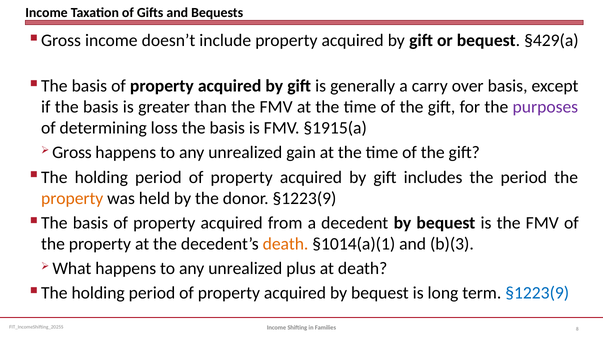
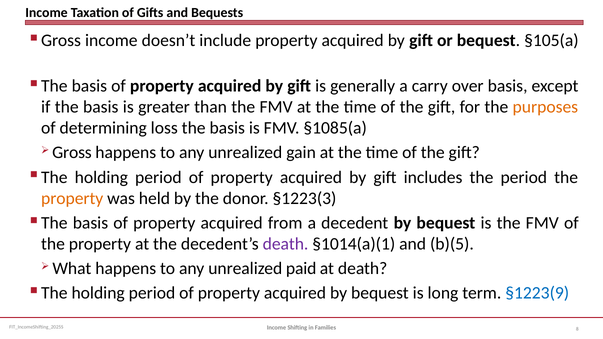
§429(a: §429(a -> §105(a (551, 40)
purposes colour: purple -> orange (545, 107)
§1915(a: §1915(a -> §1085(a (335, 128)
donor §1223(9: §1223(9 -> §1223(3 (304, 198)
death colour: orange -> purple (286, 244)
b)(3: b)(3 -> b)(5 (452, 244)
plus: plus -> paid (301, 269)
